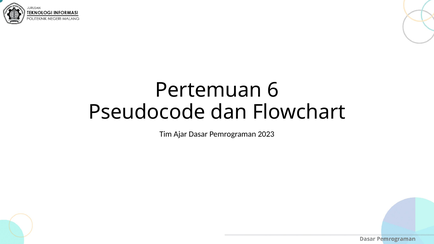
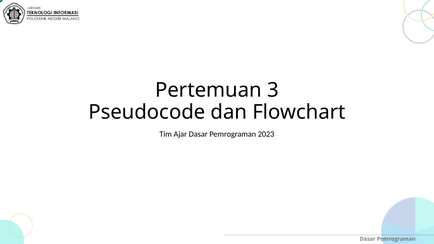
6: 6 -> 3 (273, 90)
